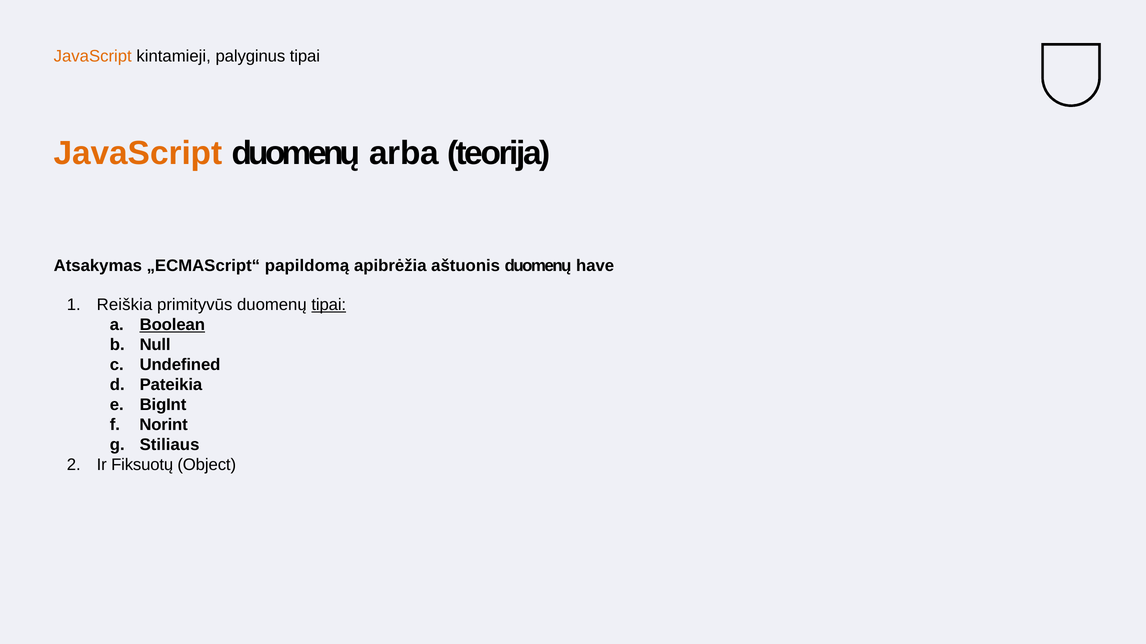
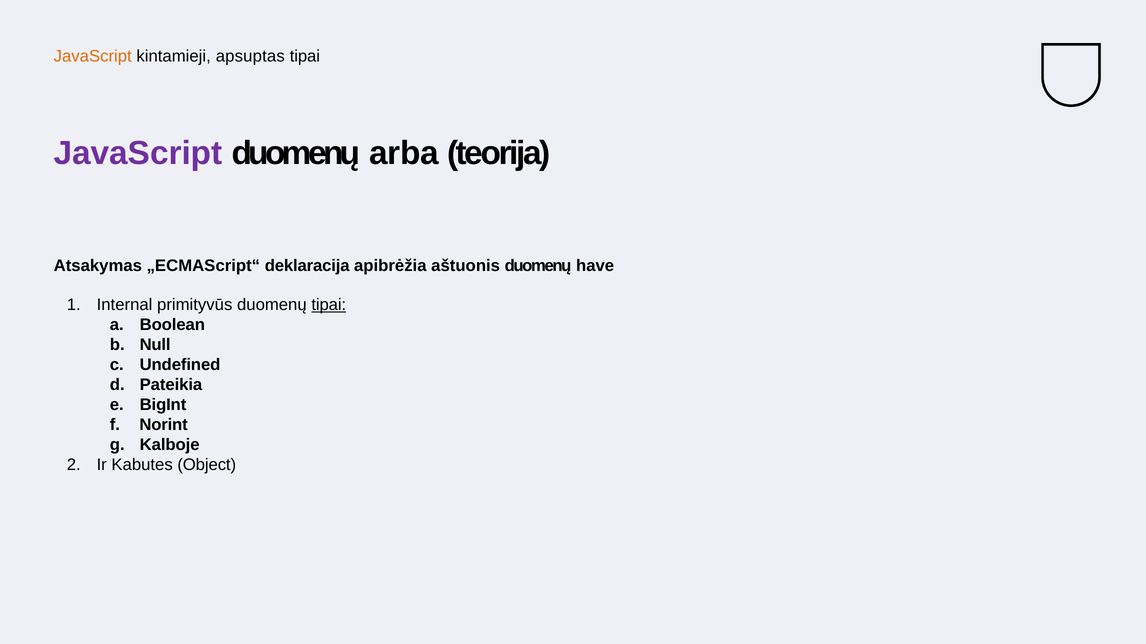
palyginus: palyginus -> apsuptas (250, 56)
JavaScript colour: orange -> purple (138, 153)
papildomą: papildomą -> deklaracija (307, 266)
Reiškia: Reiškia -> Internal (125, 305)
Boolean underline: present -> none (172, 325)
Stiliaus: Stiliaus -> Kalboje (170, 445)
Fiksuotų: Fiksuotų -> Kabutes (142, 465)
